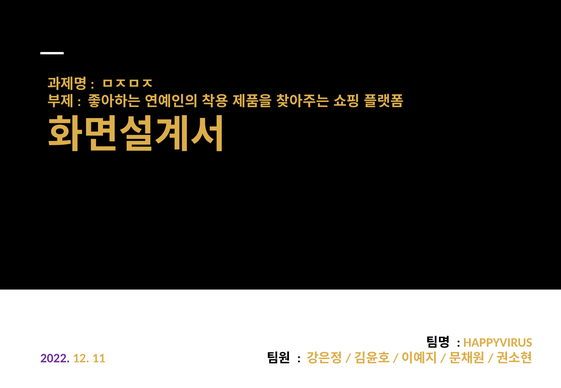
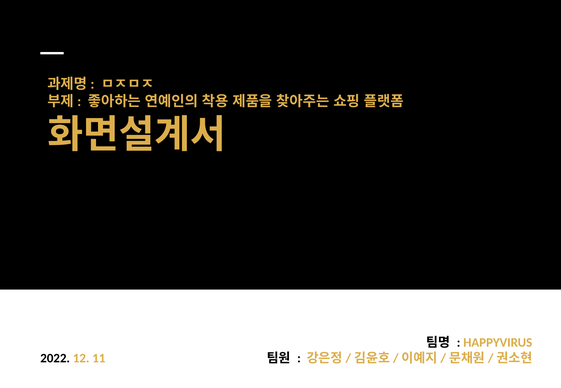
2022 colour: purple -> black (55, 359)
